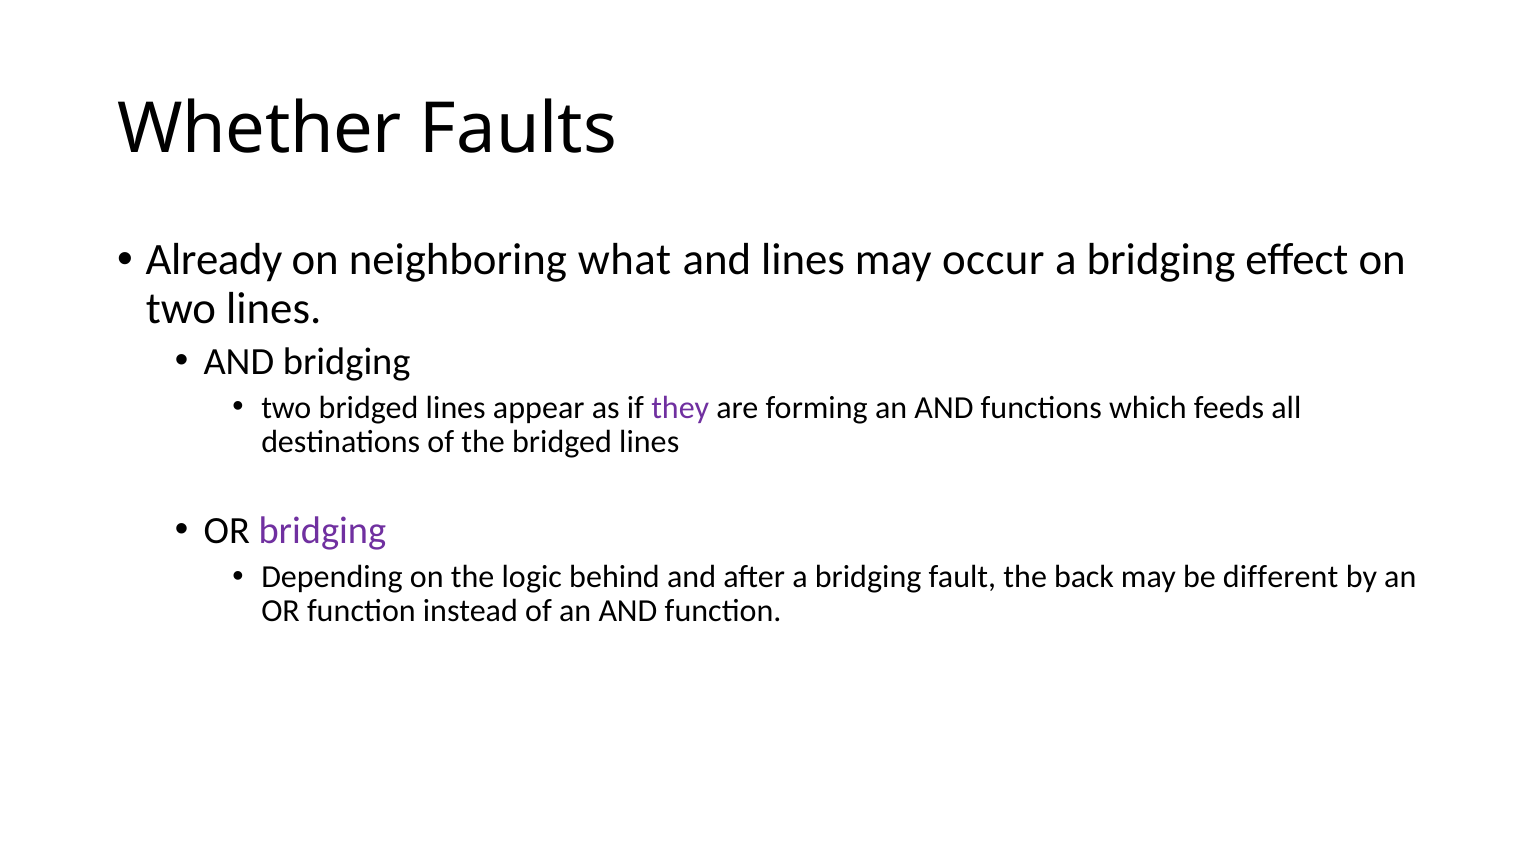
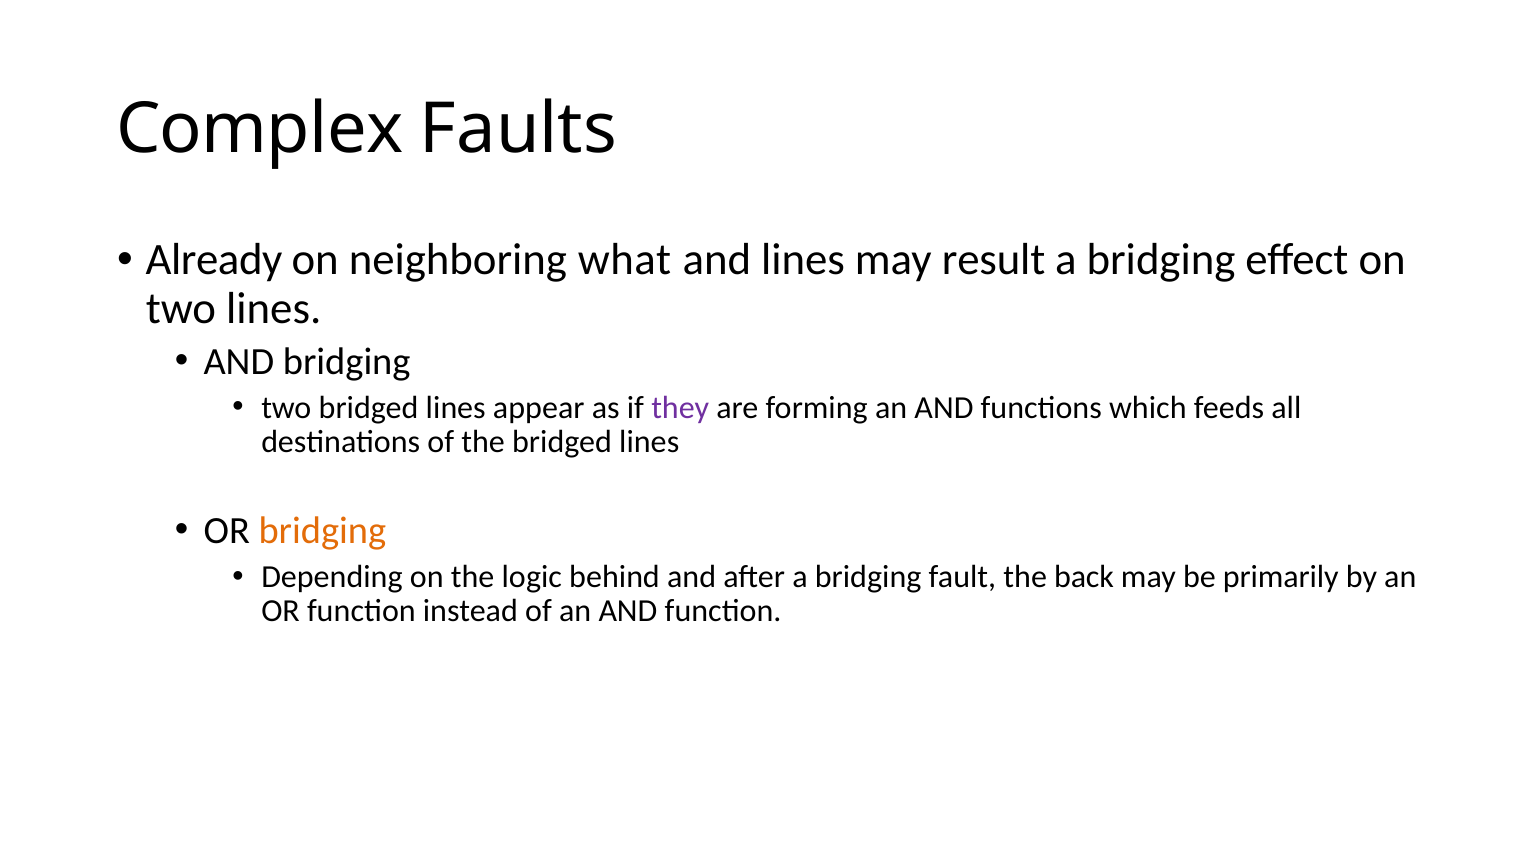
Whether: Whether -> Complex (260, 129)
occur: occur -> result (994, 260)
bridging colour: purple -> orange (322, 530)
different: different -> primarily (1281, 577)
